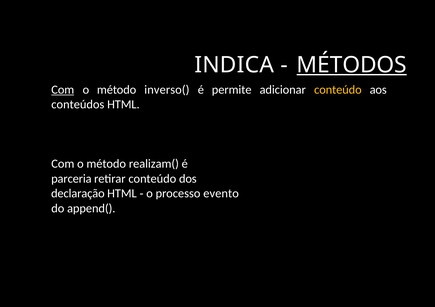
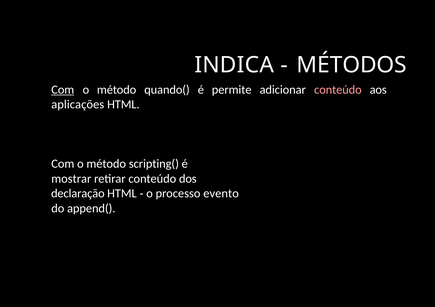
MÉTODOS underline: present -> none (352, 65)
inverso(: inverso( -> quando( (167, 90)
conteúdo colour: yellow -> pink (338, 90)
conteúdos: conteúdos -> aplicações (78, 105)
realizam(: realizam( -> scripting( (154, 164)
parceria: parceria -> mostrar (71, 179)
